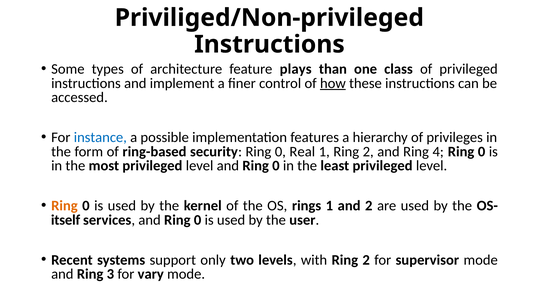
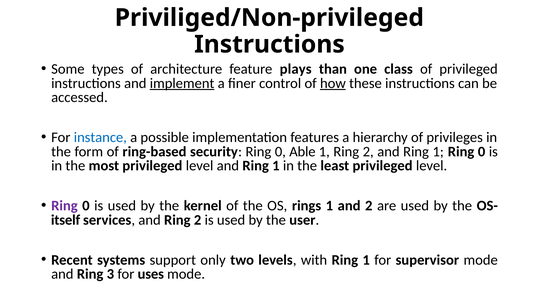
implement underline: none -> present (182, 83)
Real: Real -> Able (302, 152)
2 and Ring 4: 4 -> 1 (438, 152)
level and Ring 0: 0 -> 1 (276, 166)
Ring colour: orange -> purple (64, 206)
services and Ring 0: 0 -> 2 (198, 220)
with Ring 2: 2 -> 1 (366, 260)
vary: vary -> uses (151, 274)
